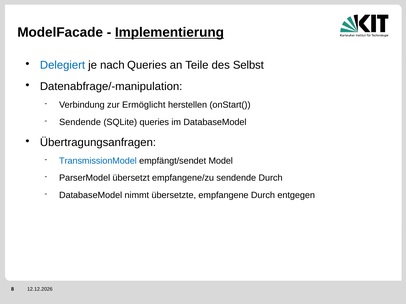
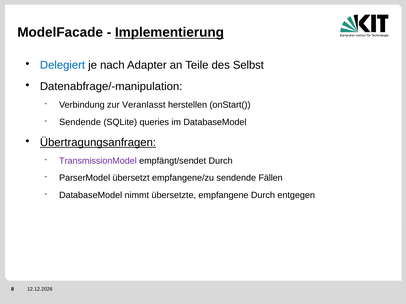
nach Queries: Queries -> Adapter (147, 65)
Ermöglicht: Ermöglicht -> Veranlasst (144, 105)
Übertragungsanfragen underline: none -> present (98, 143)
TransmissionModel colour: blue -> purple (98, 161)
empfängt/sendet Model: Model -> Durch (221, 161)
sendende Durch: Durch -> Fällen (271, 178)
